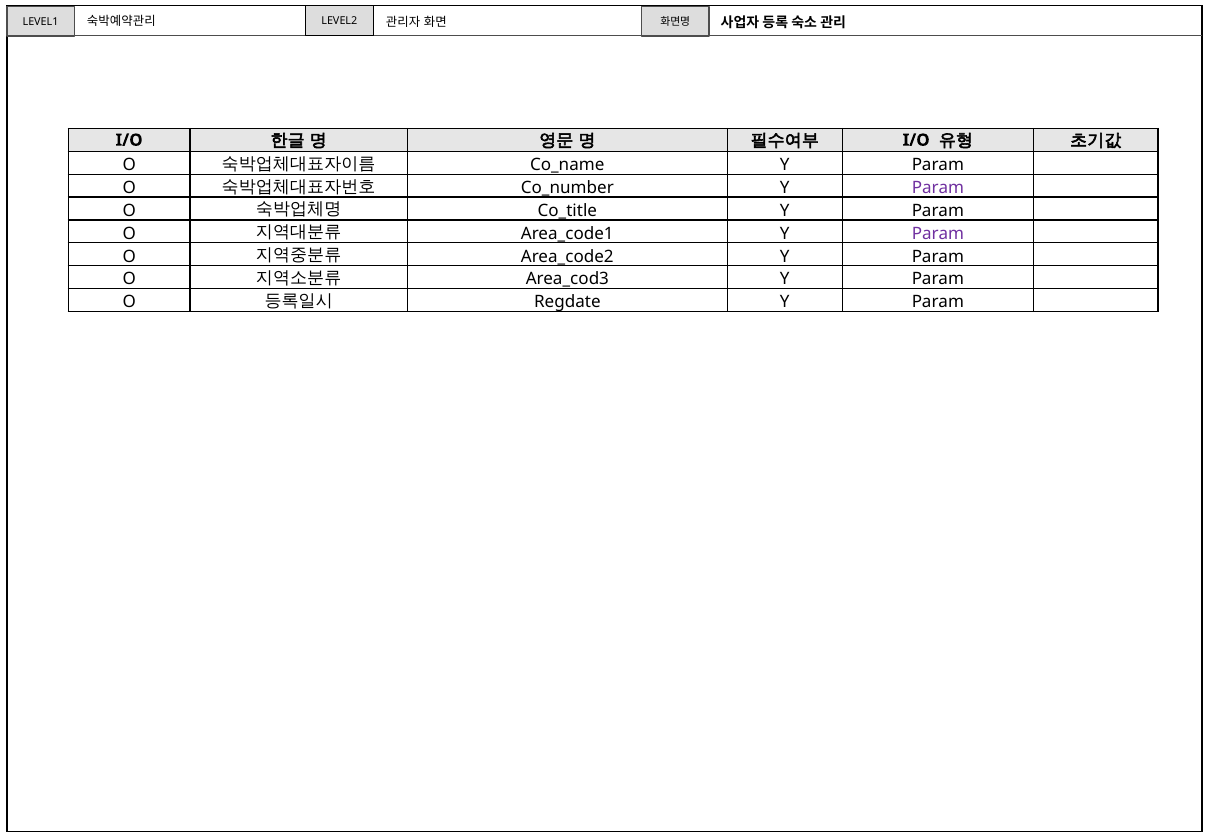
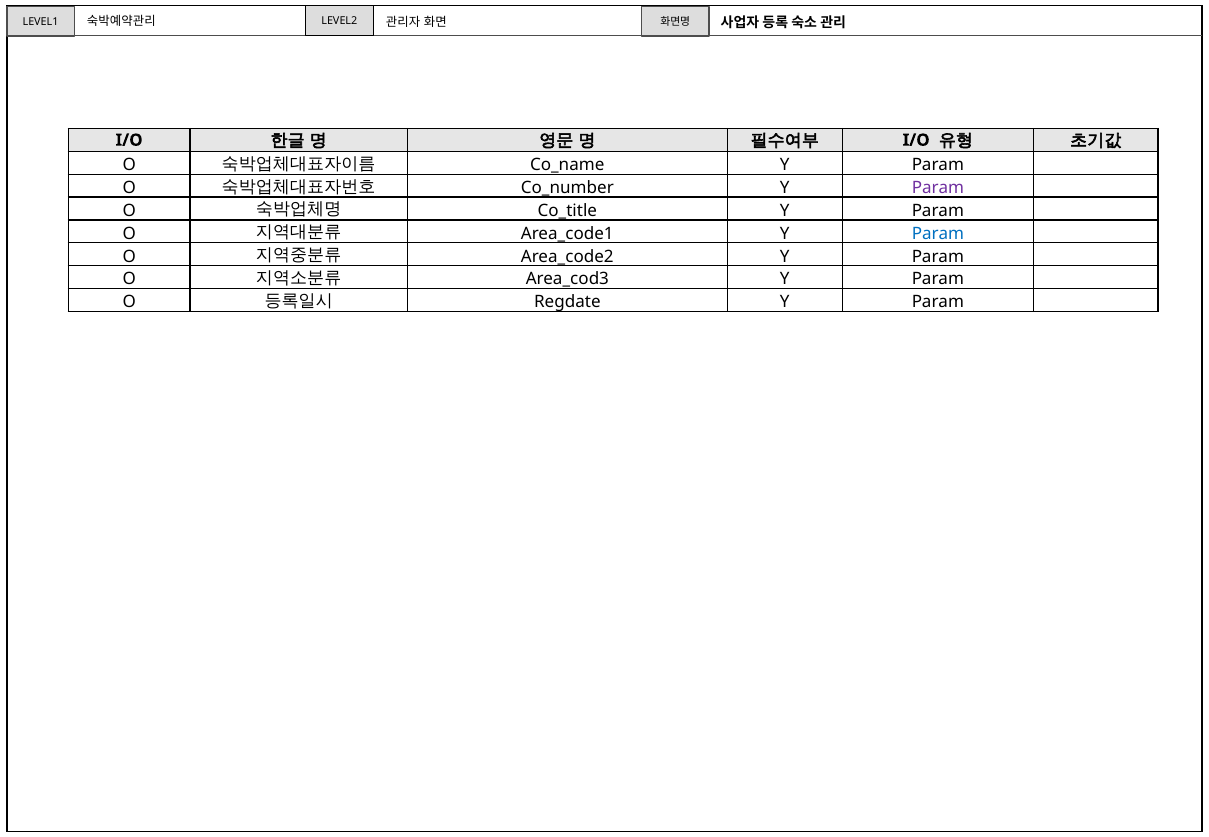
Param colour: purple -> blue (938, 234)
